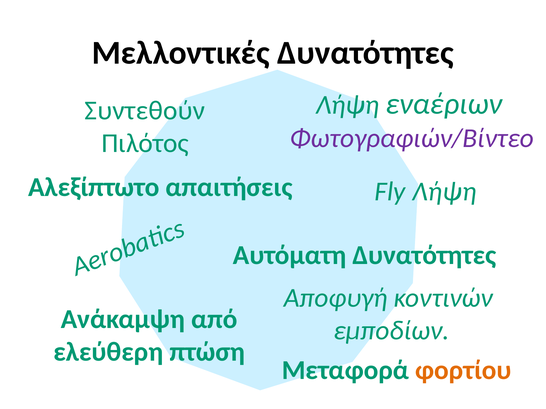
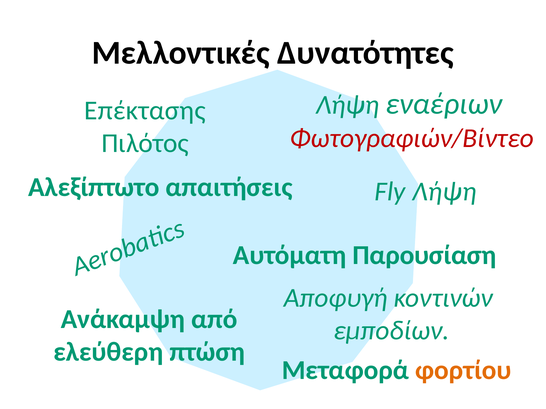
Συντεθούν: Συντεθούν -> Επέκτασης (145, 111)
Φωτογραφιών/Βίντεο colour: purple -> red (412, 138)
Αυτόματη Δυνατότητες: Δυνατότητες -> Παρουσίαση (424, 256)
